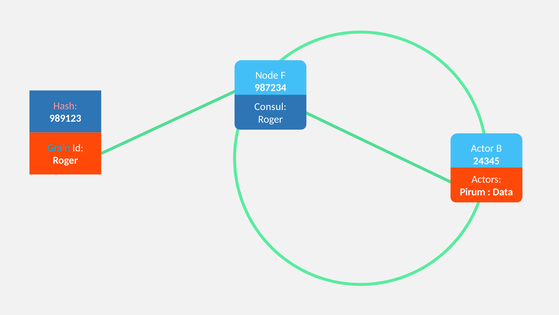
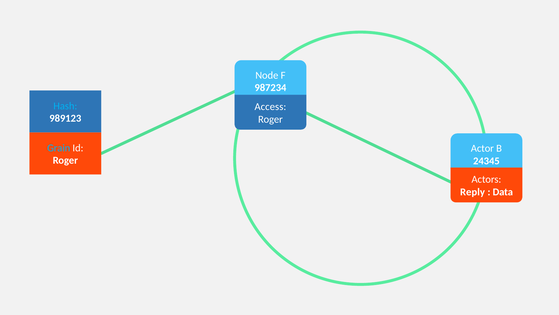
Hash colour: pink -> light blue (65, 106)
Consul: Consul -> Access (270, 106)
Pirum: Pirum -> Reply (473, 192)
